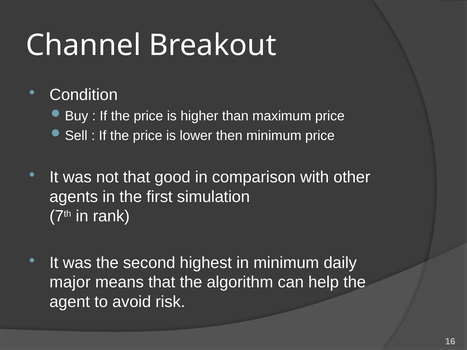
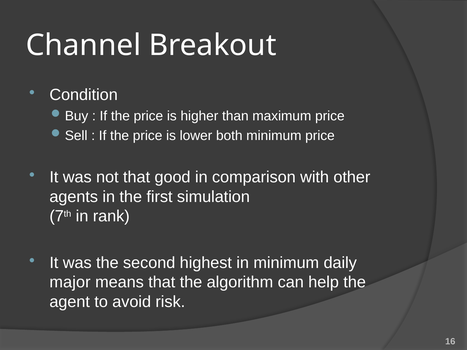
then: then -> both (229, 136)
